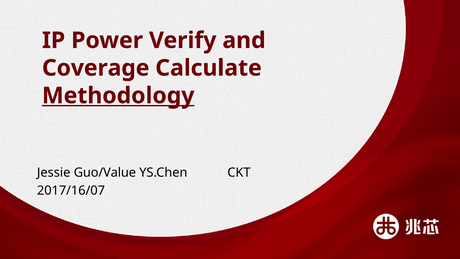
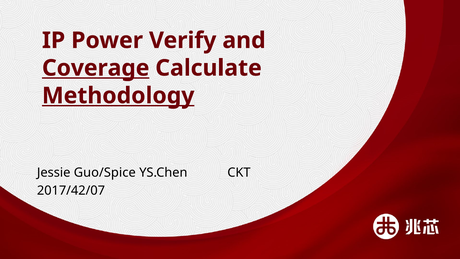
Coverage underline: none -> present (96, 68)
Guo/Value: Guo/Value -> Guo/Spice (105, 172)
2017/16/07: 2017/16/07 -> 2017/42/07 (71, 190)
